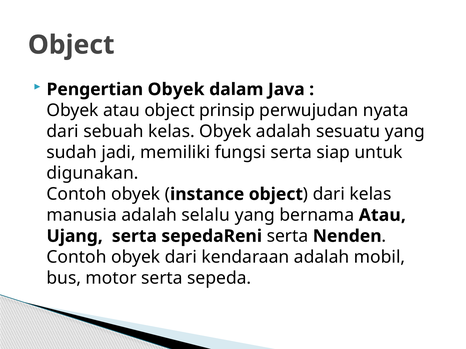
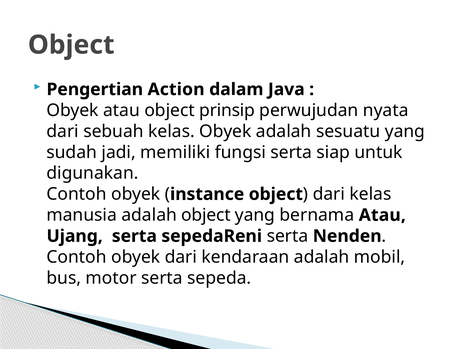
Pengertian Obyek: Obyek -> Action (176, 90)
adalah selalu: selalu -> object (206, 215)
